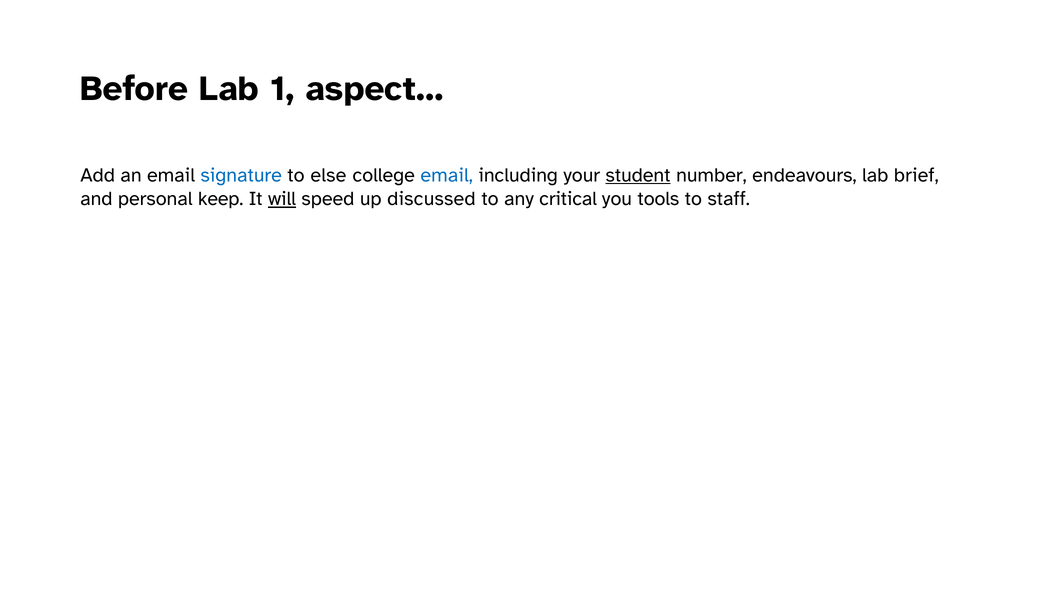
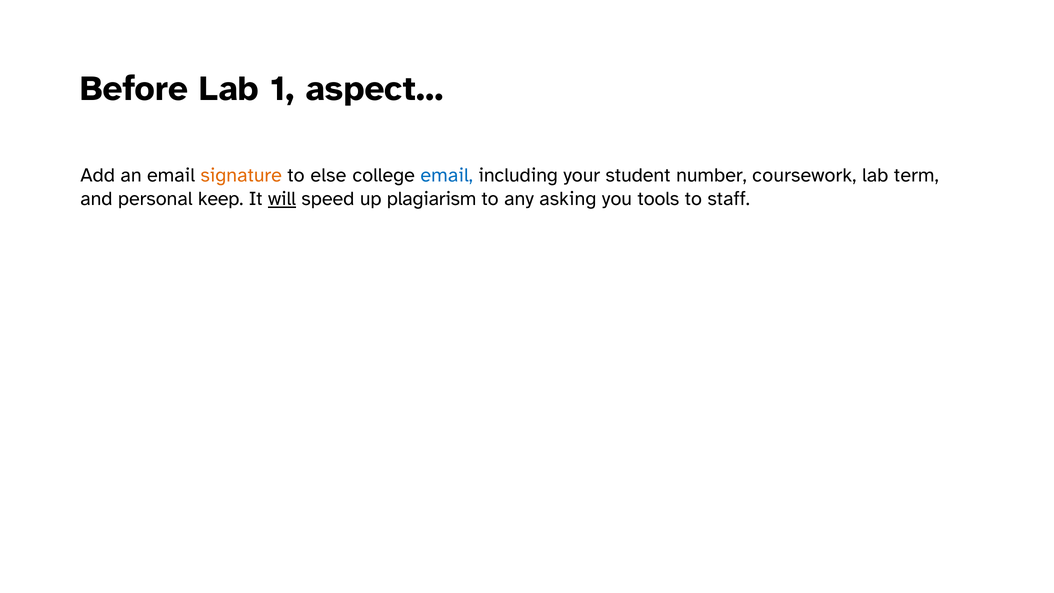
signature colour: blue -> orange (241, 175)
student underline: present -> none (638, 175)
endeavours: endeavours -> coursework (804, 175)
brief: brief -> term (916, 175)
discussed: discussed -> plagiarism (432, 199)
critical: critical -> asking (568, 199)
